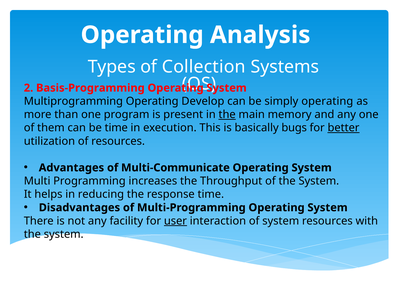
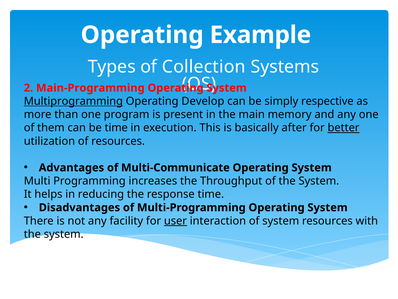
Analysis: Analysis -> Example (260, 35)
Basis-Programming: Basis-Programming -> Main-Programming (90, 88)
Multiprogramming underline: none -> present (73, 101)
simply operating: operating -> respective (327, 101)
the underline: present -> none (227, 114)
bugs: bugs -> after (294, 128)
